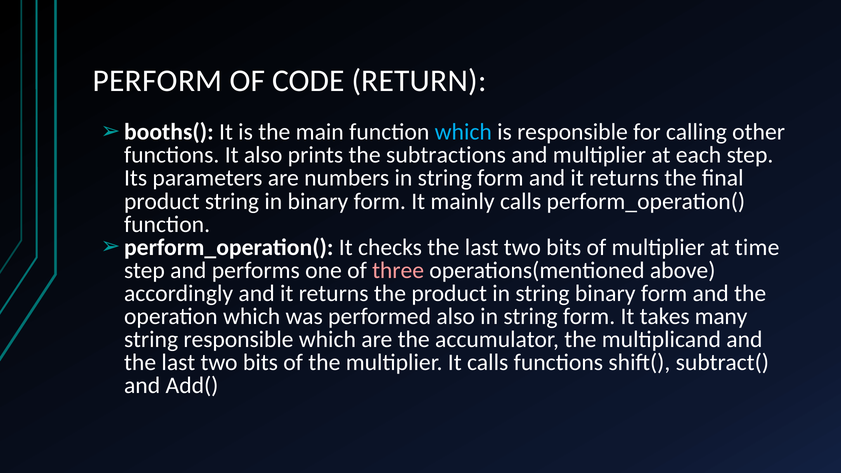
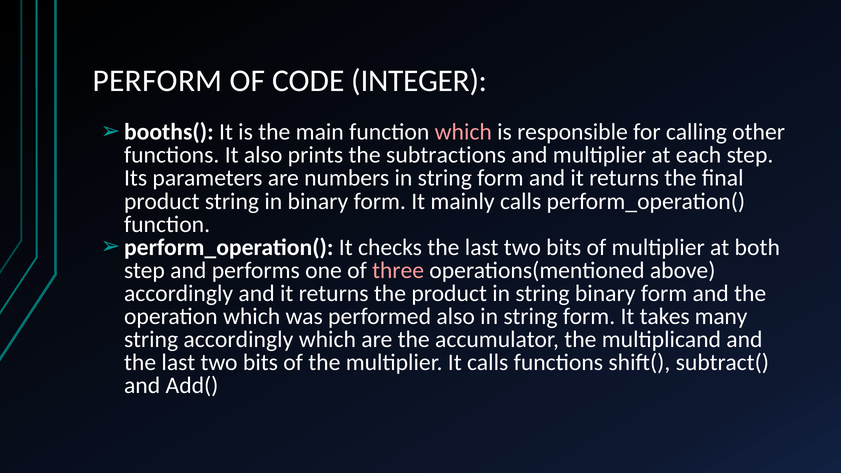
RETURN: RETURN -> INTEGER (419, 81)
which colour: light blue -> pink (463, 132)
time: time -> both (757, 247)
string responsible: responsible -> accordingly (238, 339)
